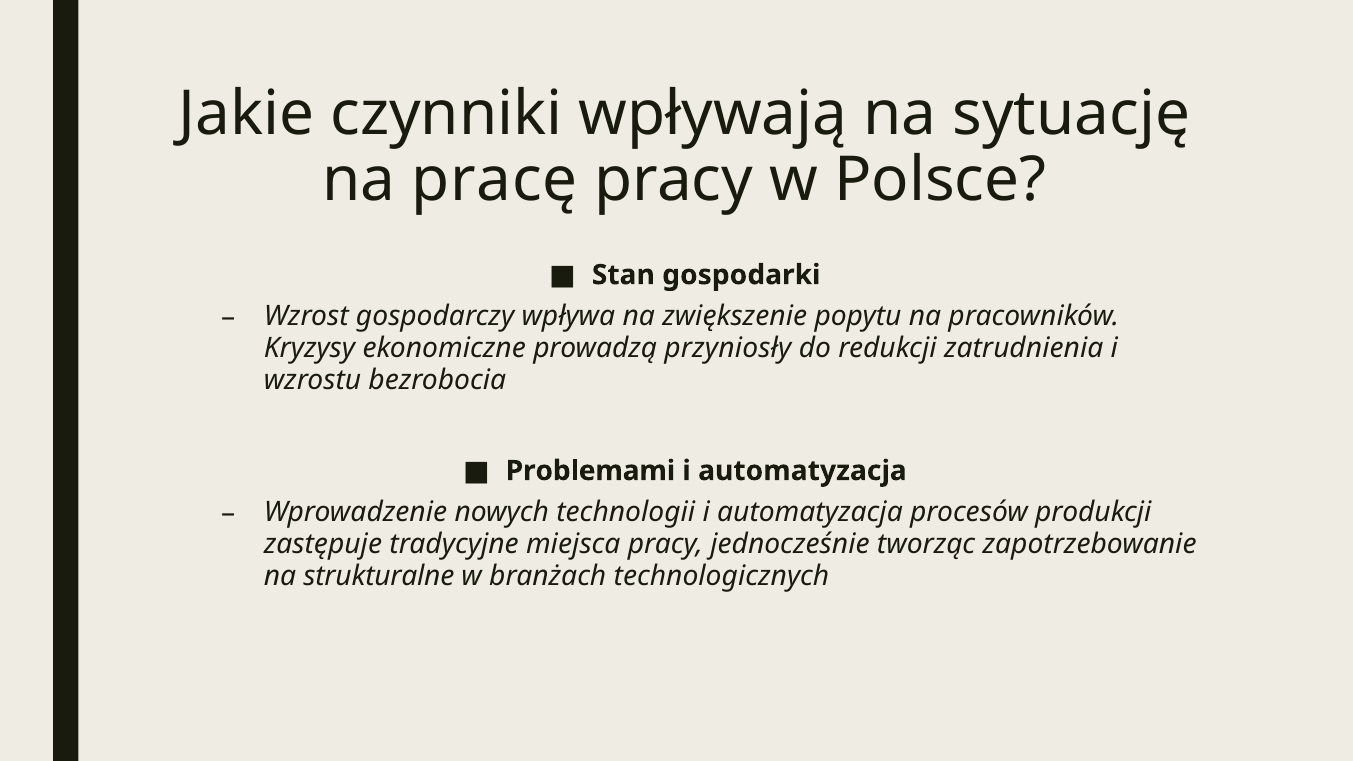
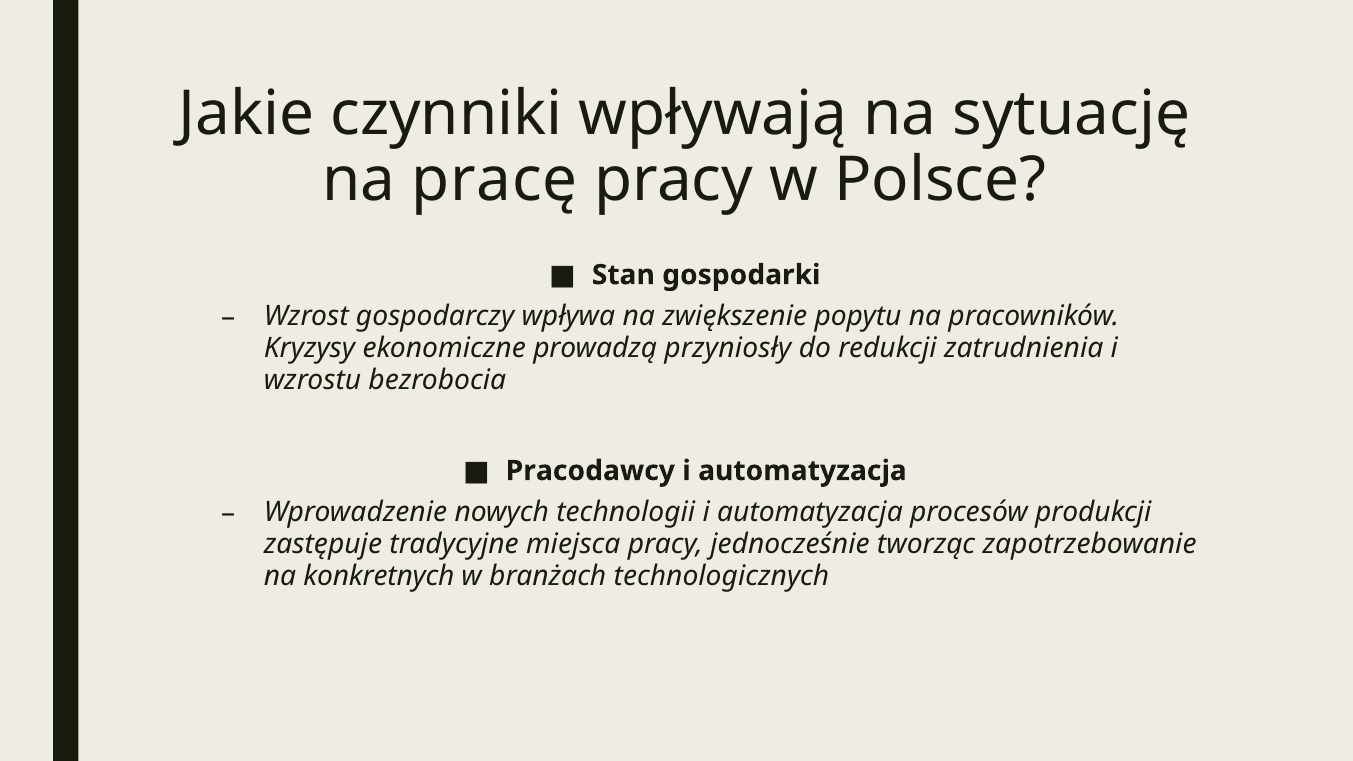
Problemami: Problemami -> Pracodawcy (590, 471)
strukturalne: strukturalne -> konkretnych (379, 576)
